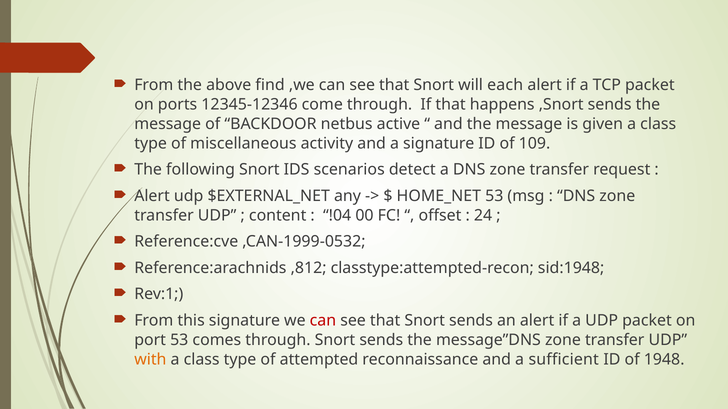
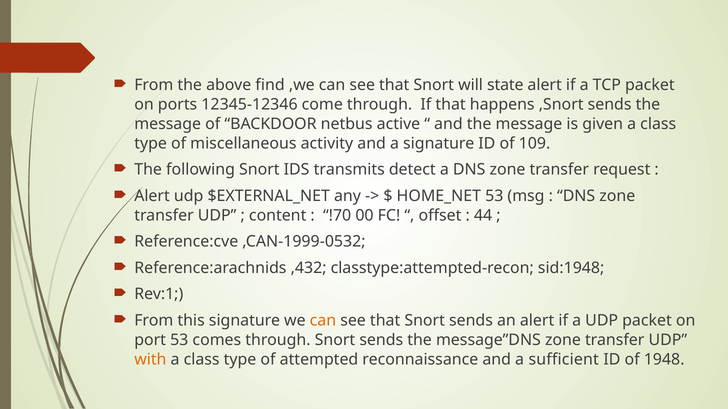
each: each -> state (505, 85)
scenarios: scenarios -> transmits (349, 170)
!04: !04 -> !70 (337, 216)
24: 24 -> 44 (483, 216)
,812: ,812 -> ,432 (309, 268)
can colour: red -> orange (323, 321)
